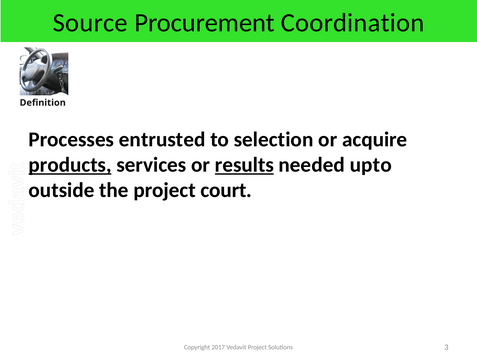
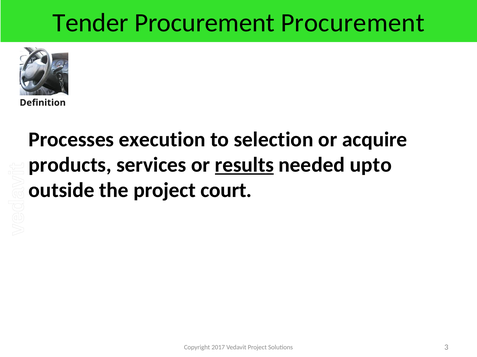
Source: Source -> Tender (90, 23)
Procurement Coordination: Coordination -> Procurement (353, 23)
entrusted: entrusted -> execution (162, 140)
products underline: present -> none (70, 165)
